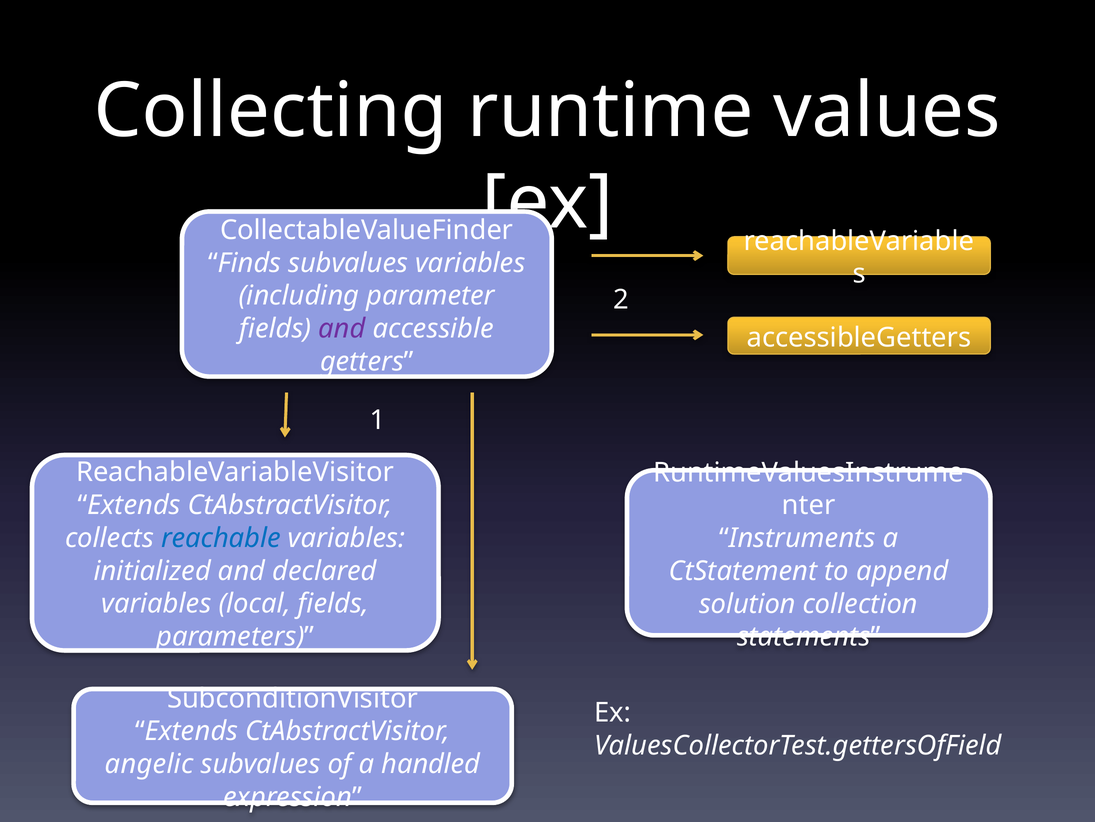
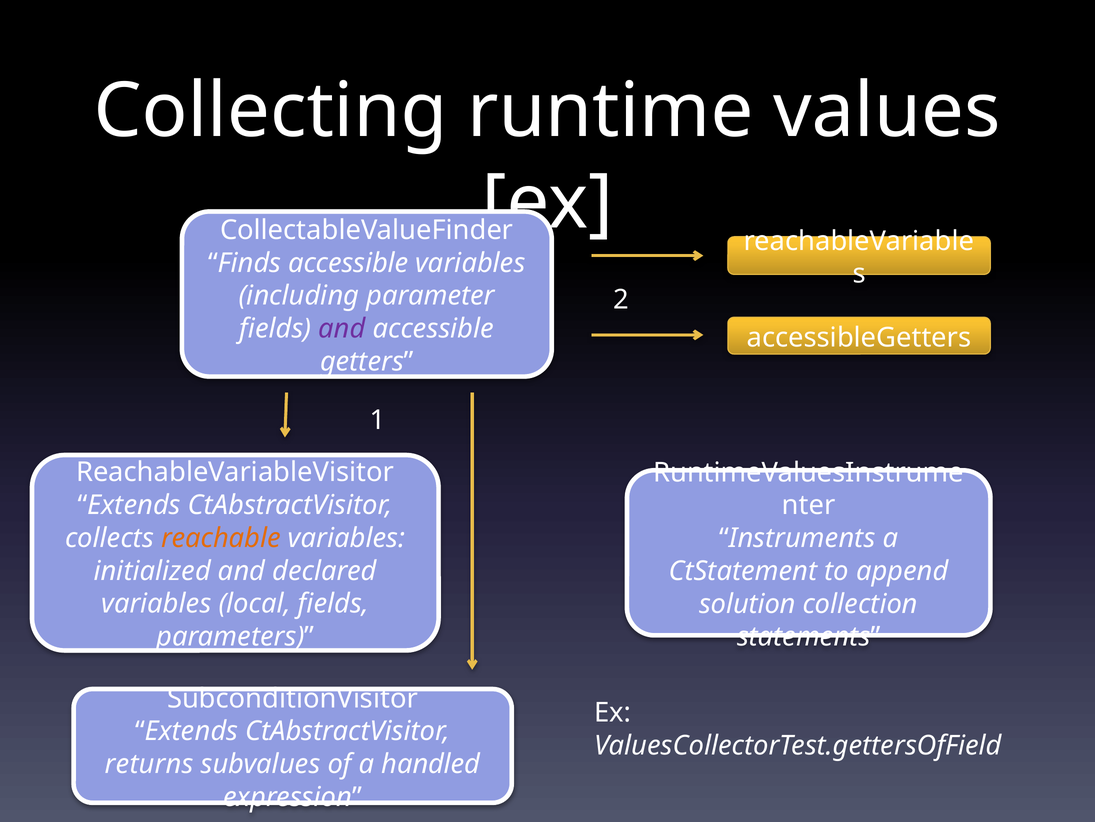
Finds subvalues: subvalues -> accessible (348, 263)
reachable colour: blue -> orange (221, 538)
angelic: angelic -> returns (149, 764)
